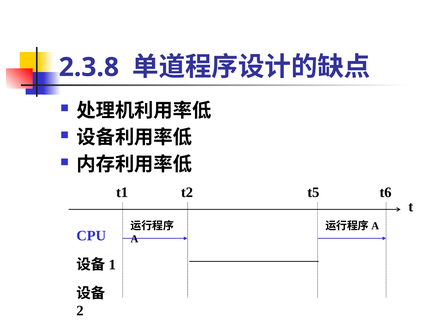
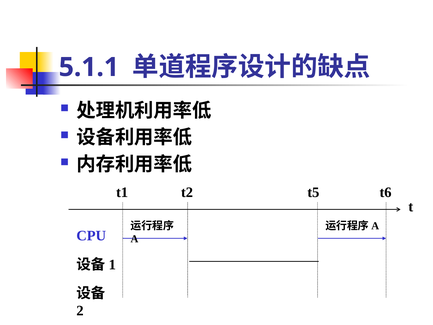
2.3.8: 2.3.8 -> 5.1.1 (89, 67)
